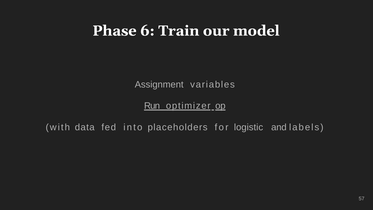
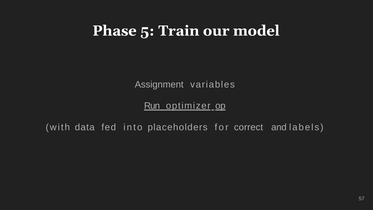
6: 6 -> 5 (147, 31)
logistic: logistic -> correct (249, 127)
